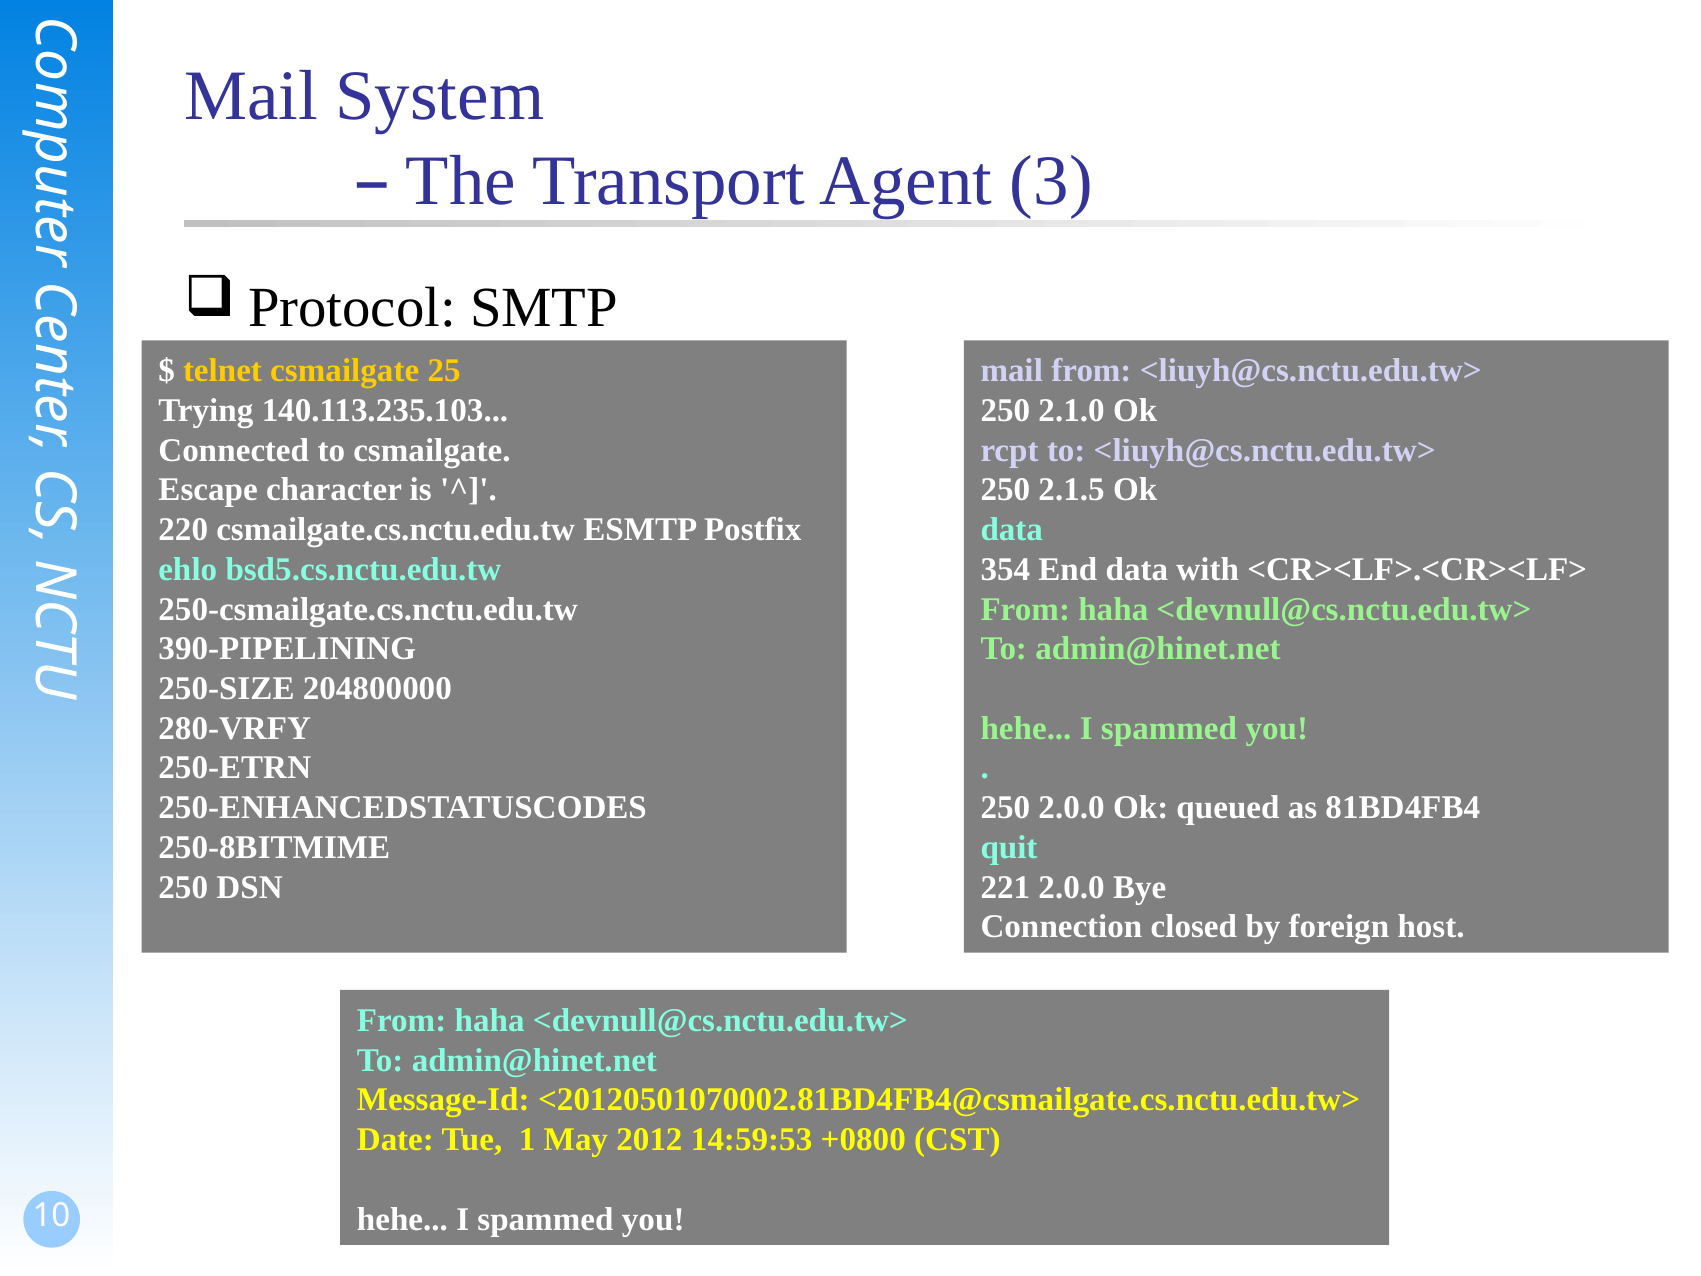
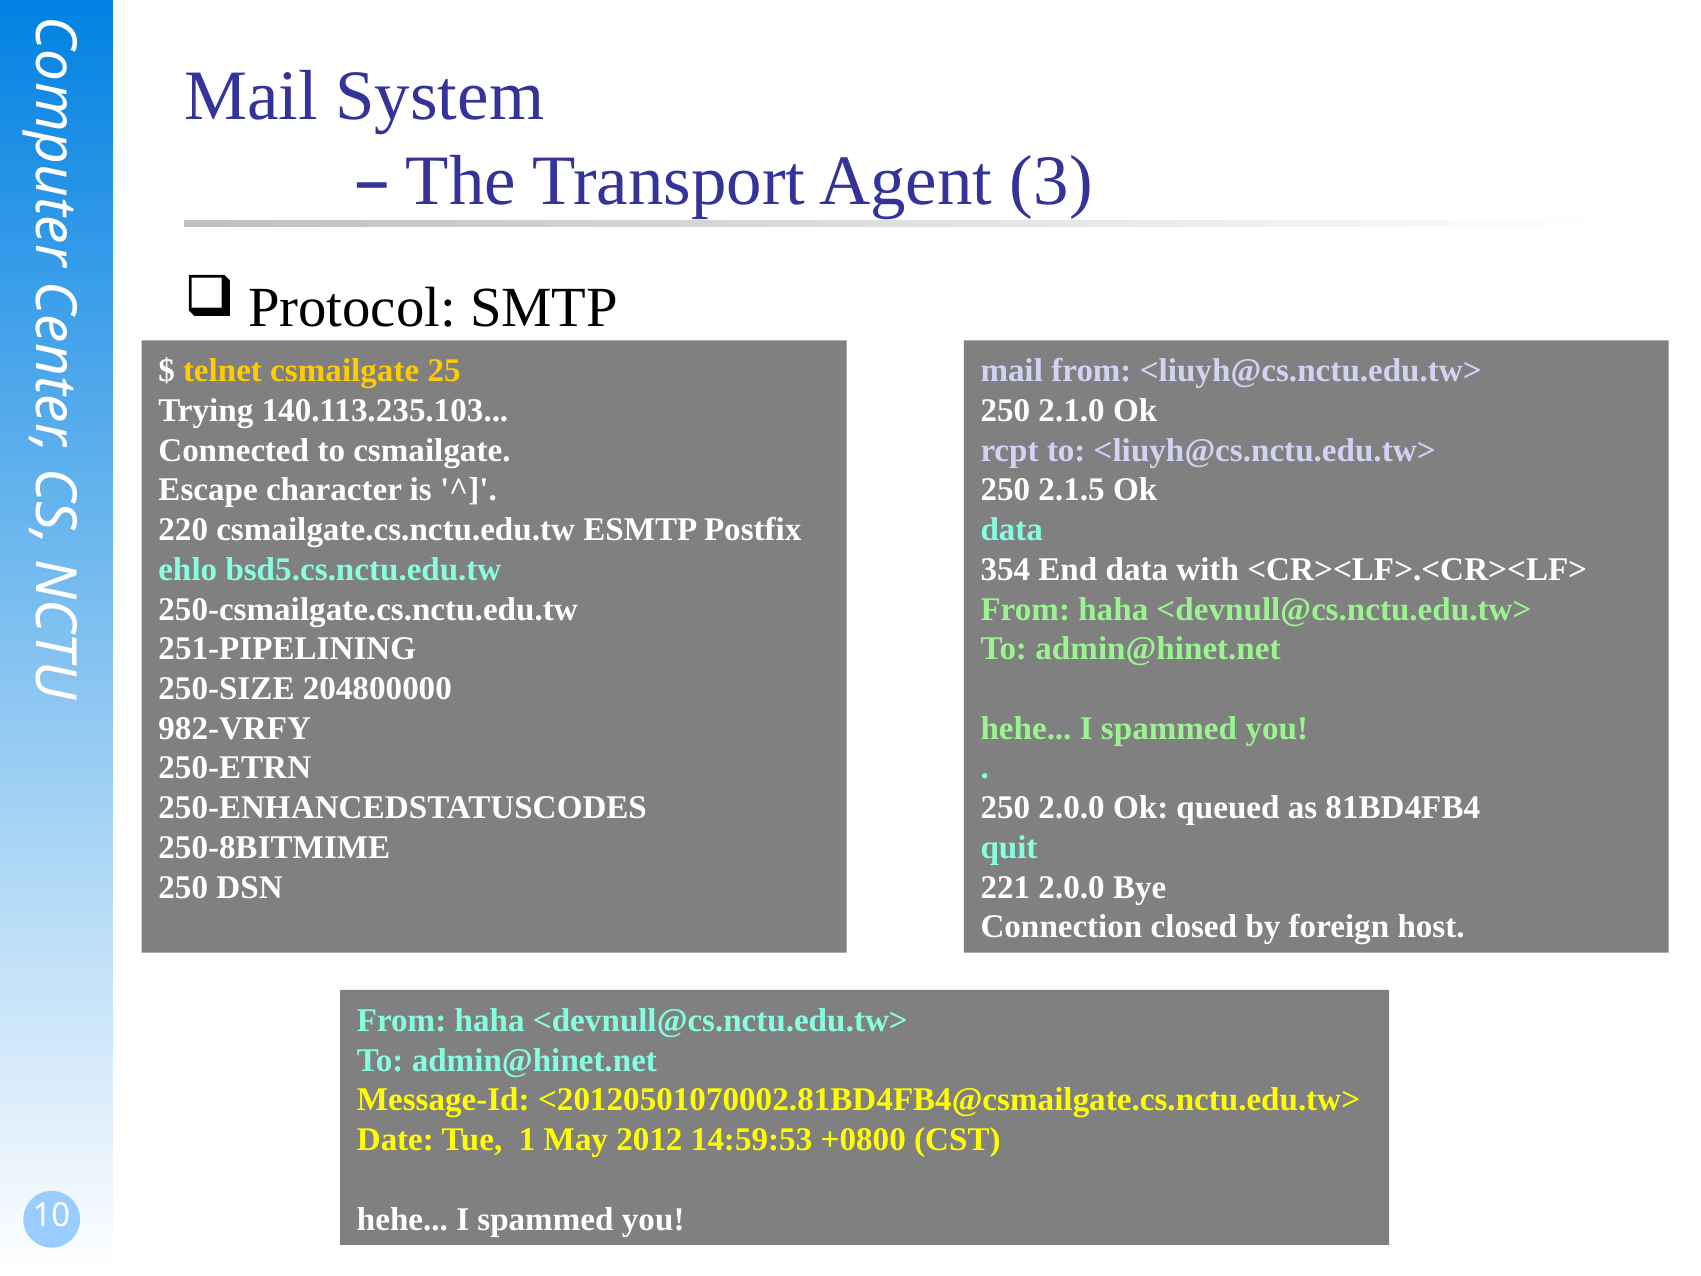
390-PIPELINING: 390-PIPELINING -> 251-PIPELINING (287, 649)
280-VRFY: 280-VRFY -> 982-VRFY (235, 728)
